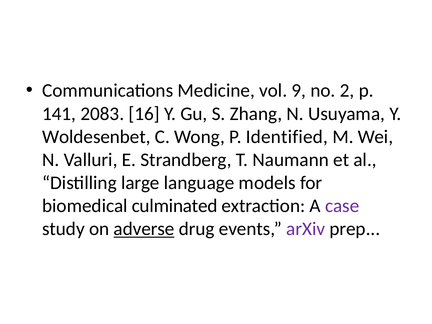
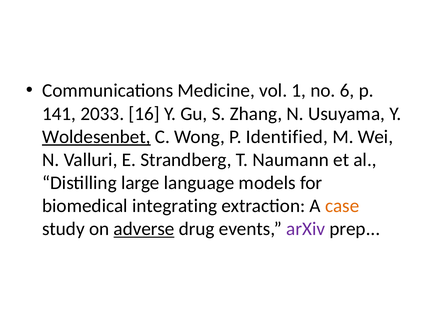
9: 9 -> 1 (299, 91)
2: 2 -> 6 (347, 91)
2083: 2083 -> 2033 (102, 114)
Woldesenbet underline: none -> present (96, 137)
culminated: culminated -> integrating (175, 206)
case colour: purple -> orange (342, 206)
